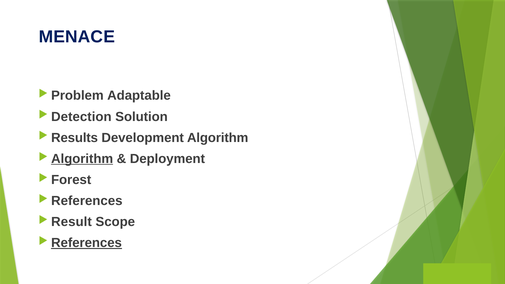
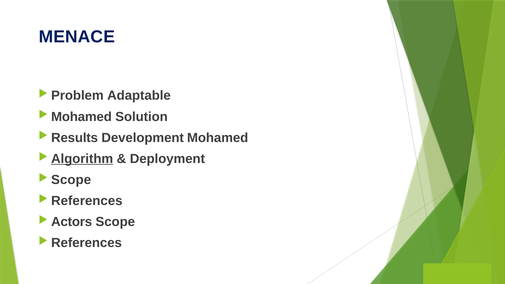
Detection: Detection -> Mohamed (81, 117)
Development Algorithm: Algorithm -> Mohamed (218, 138)
Forest: Forest -> Scope (71, 180)
Result: Result -> Actors (72, 222)
References underline: present -> none (87, 243)
